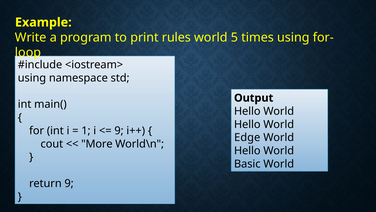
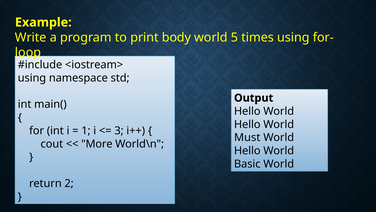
rules: rules -> body (176, 37)
9: 9 -> 3 (119, 130)
Edge: Edge -> Must (247, 137)
return 9: 9 -> 2 (69, 183)
